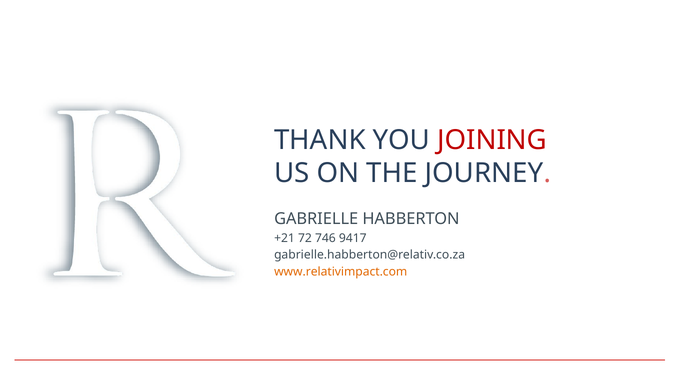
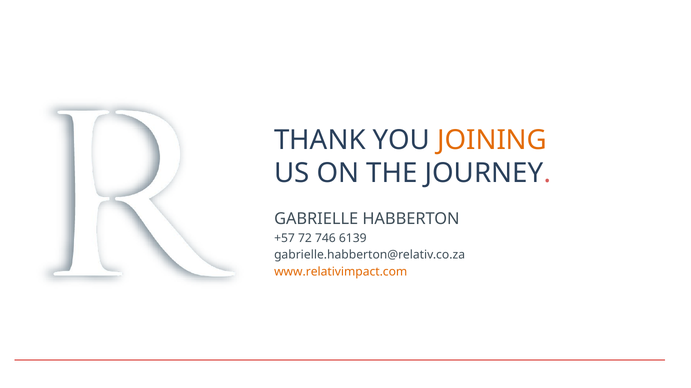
JOINING colour: red -> orange (492, 140)
+21: +21 -> +57 (284, 238)
9417: 9417 -> 6139 (353, 238)
